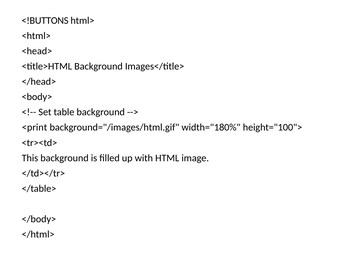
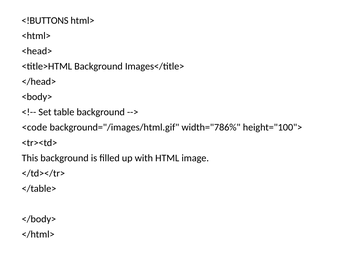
<print: <print -> <code (35, 128)
width="180%: width="180% -> width="786% (211, 128)
